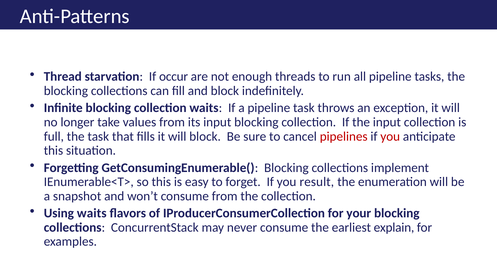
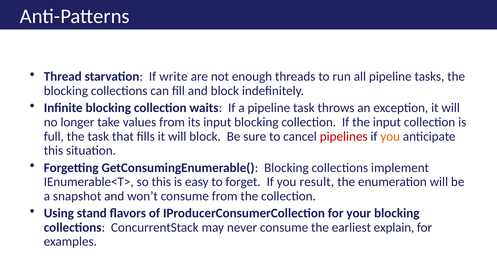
occur: occur -> write (173, 77)
you colour: red -> orange (390, 136)
Using waits: waits -> stand (92, 213)
